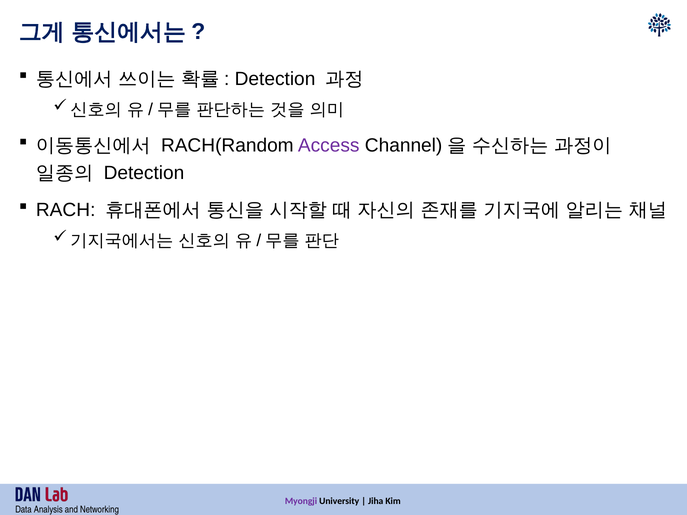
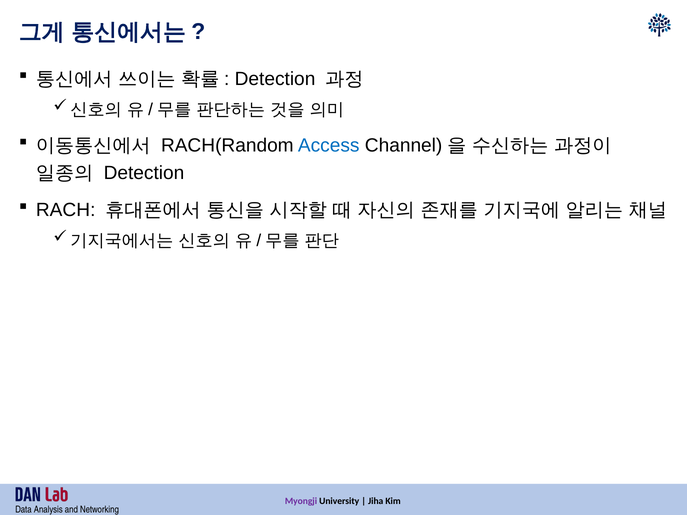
Access colour: purple -> blue (329, 146)
